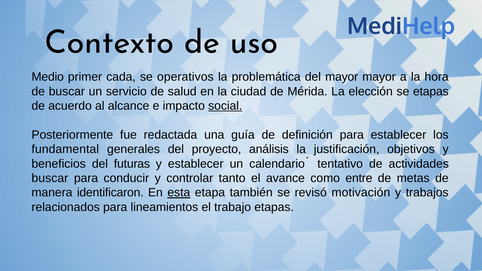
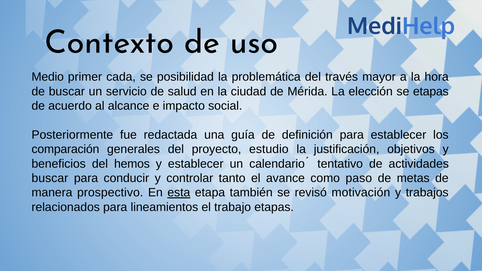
operativos: operativos -> posibilidad (185, 77)
del mayor: mayor -> través (342, 77)
social underline: present -> none (225, 106)
fundamental: fundamental -> comparación (65, 149)
análisis: análisis -> estudio (269, 149)
futuras: futuras -> hemos (132, 164)
entre: entre -> paso (359, 178)
identificaron: identificaron -> prospectivo (110, 193)
